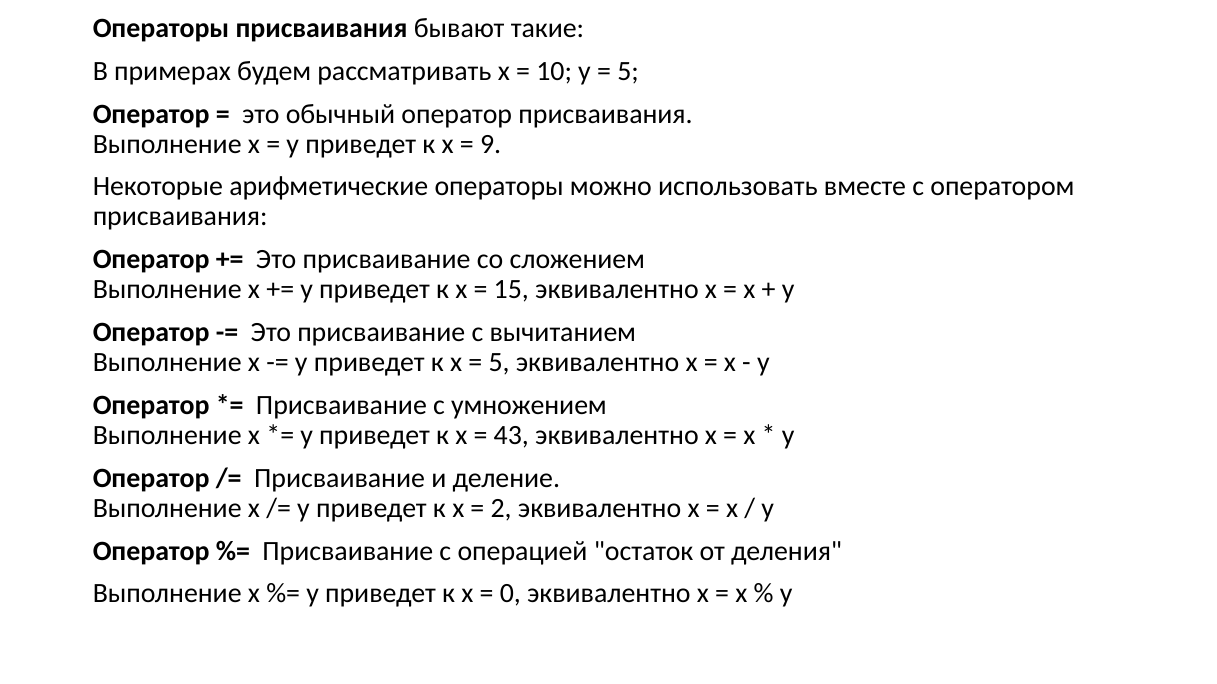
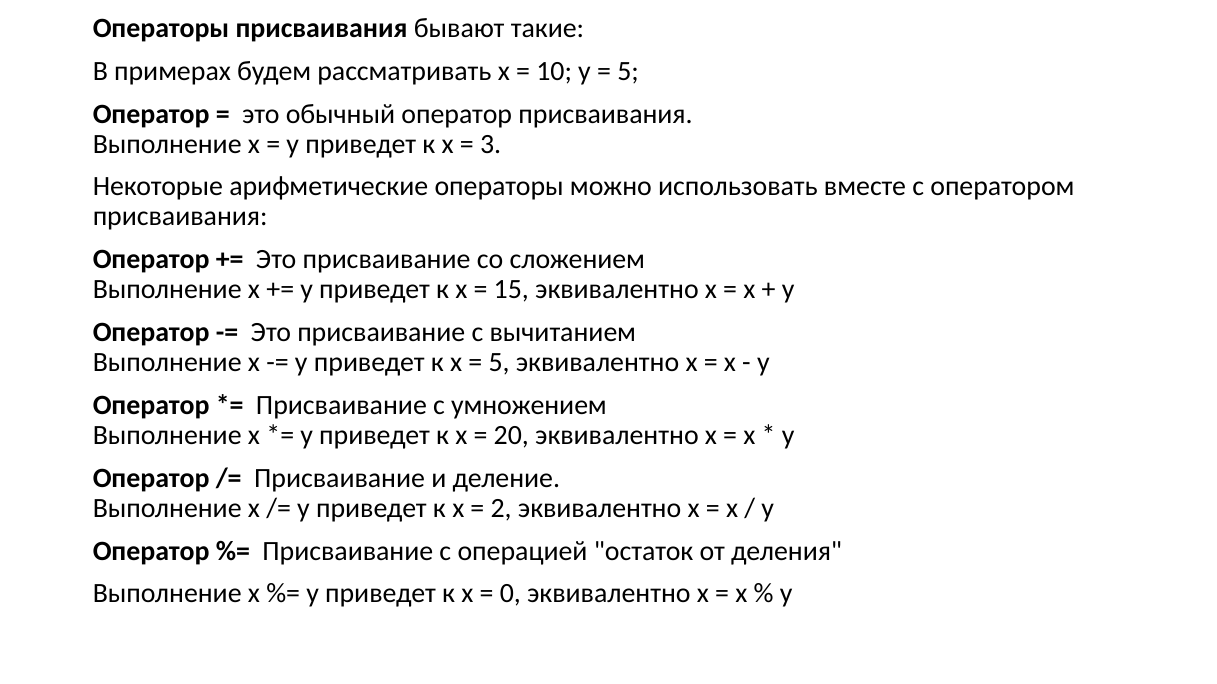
9: 9 -> 3 (491, 144)
43: 43 -> 20 (511, 436)
